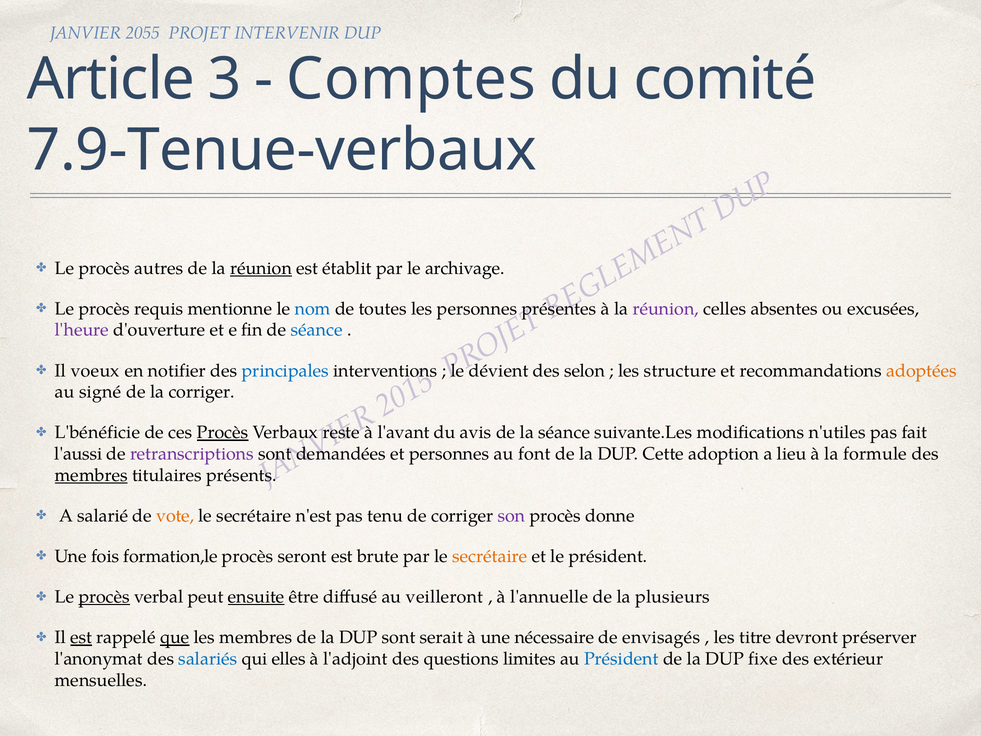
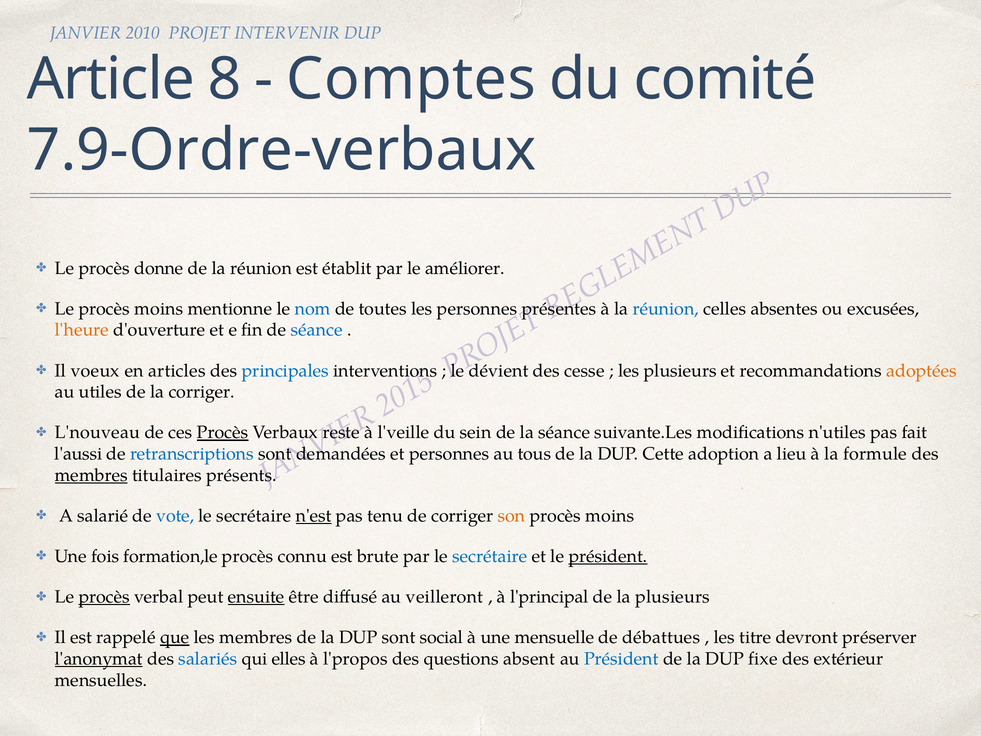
2055: 2055 -> 2010 (143, 33)
3: 3 -> 8 (225, 79)
7.9-Tenue-verbaux: 7.9-Tenue-verbaux -> 7.9-Ordre-verbaux (282, 150)
autres: autres -> donne (159, 268)
réunion underline: present -> none (261, 268)
archivage: archivage -> améliorer (465, 268)
Le procès requis: requis -> moins (159, 309)
réunion colour: purple -> blue (666, 309)
l'heure colour: purple -> orange (82, 330)
notifier: notifier -> articles (177, 371)
selon: selon -> cesse (584, 371)
les structure: structure -> plusieurs (680, 371)
signé: signé -> utiles (100, 392)
L'bénéficie: L'bénéficie -> L'nouveau (97, 432)
l'avant: l'avant -> l'veille (403, 432)
avis: avis -> sein (476, 432)
retranscriptions colour: purple -> blue (192, 454)
font: font -> tous (534, 454)
vote colour: orange -> blue (175, 516)
n'est underline: none -> present (314, 516)
son colour: purple -> orange (511, 516)
donne: donne -> moins (610, 516)
seront: seront -> connu (302, 556)
secrétaire colour: orange -> blue (490, 556)
président underline: none -> present (608, 556)
l'annuelle: l'annuelle -> l'principal (549, 597)
est underline: present -> none (81, 637)
serait: serait -> social (441, 637)
nécessaire: nécessaire -> mensuelle (554, 637)
envisagés: envisagés -> débattues (661, 637)
l'anonymat underline: none -> present (99, 659)
l'adjoint: l'adjoint -> l'propos (355, 659)
limites: limites -> absent (529, 659)
